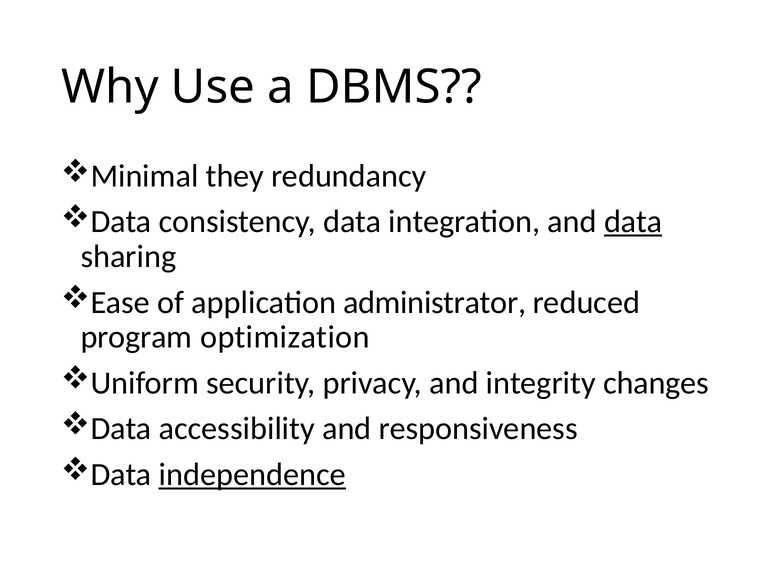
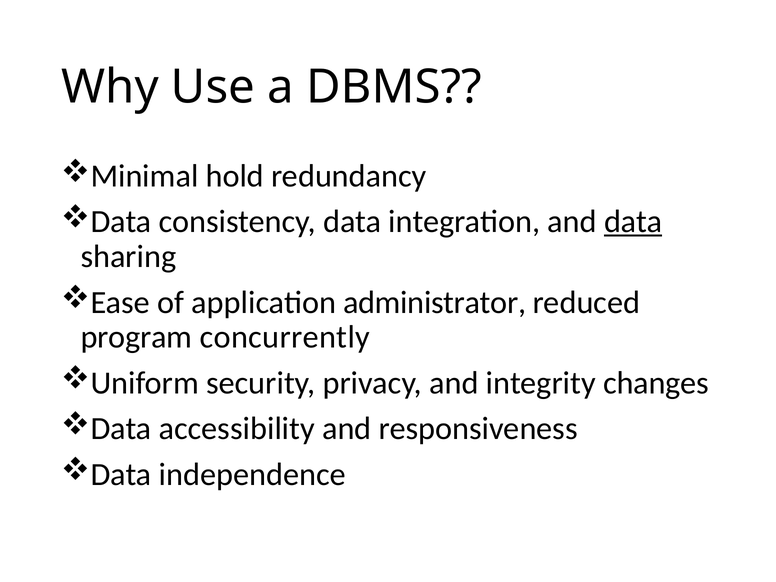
they: they -> hold (235, 176)
optimization: optimization -> concurrently (285, 337)
independence underline: present -> none (252, 474)
